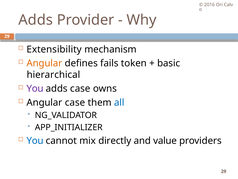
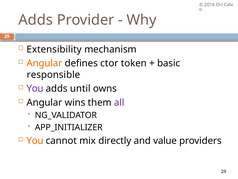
fails: fails -> ctor (109, 63)
hierarchical: hierarchical -> responsible (53, 75)
adds case: case -> until (80, 88)
Angular case: case -> wins (75, 102)
all colour: blue -> purple (119, 102)
You colour: blue -> orange (35, 140)
